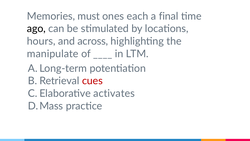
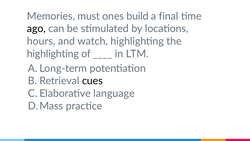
each: each -> build (138, 16)
across: across -> watch (93, 41)
manipulate: manipulate -> highlighting (53, 54)
cues colour: red -> black (92, 81)
activates: activates -> language (114, 93)
